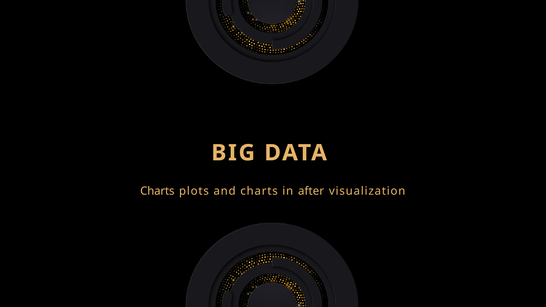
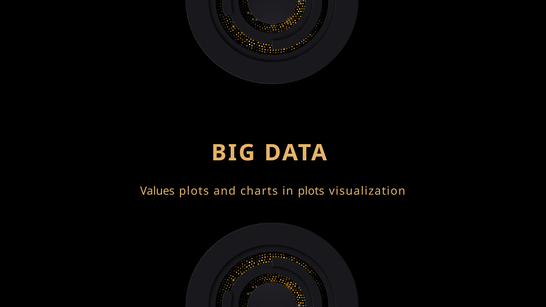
Charts: Charts -> Values (157, 191)
in after: after -> plots (311, 191)
